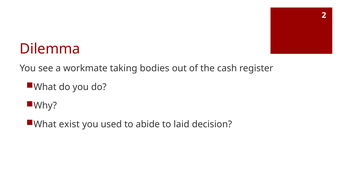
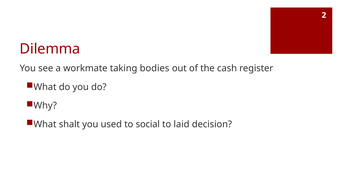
exist: exist -> shalt (69, 124)
abide: abide -> social (148, 124)
